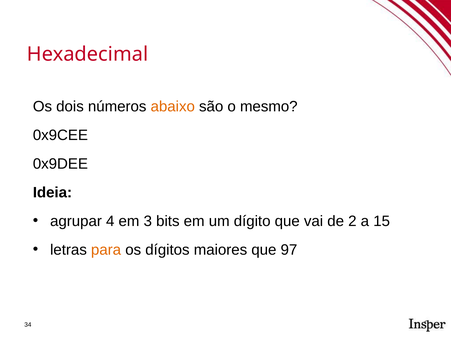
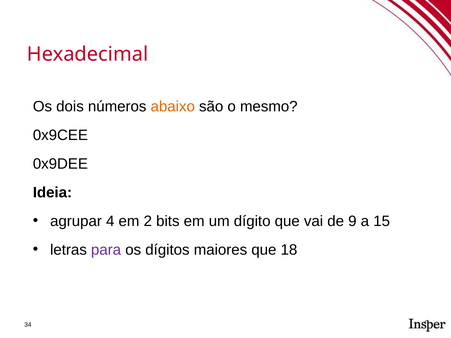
3: 3 -> 2 (148, 221)
2: 2 -> 9 (352, 221)
para colour: orange -> purple (106, 250)
97: 97 -> 18 (289, 250)
